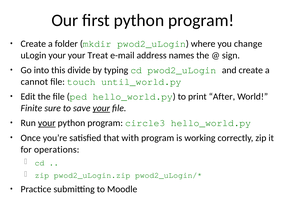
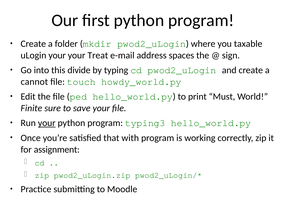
change: change -> taxable (248, 44)
names: names -> spaces (181, 55)
until_world.py: until_world.py -> howdy_world.py (141, 82)
After: After -> Must (222, 97)
your underline: present -> none (101, 109)
circle3: circle3 -> typing3 (145, 123)
operations: operations -> assignment (57, 150)
